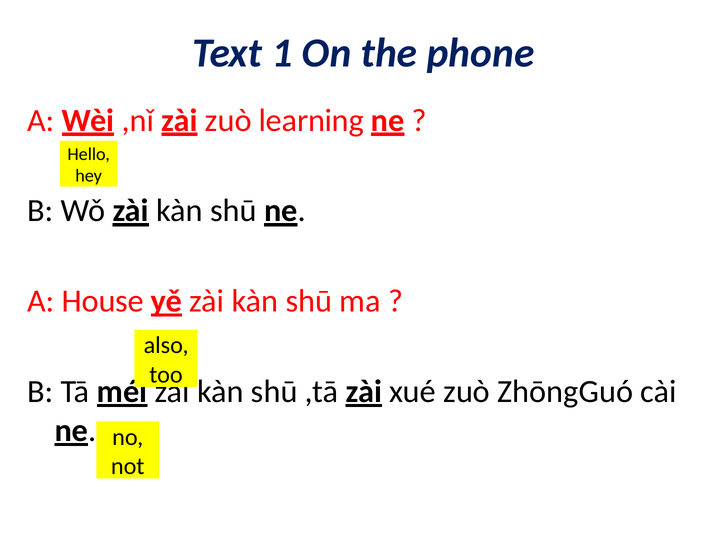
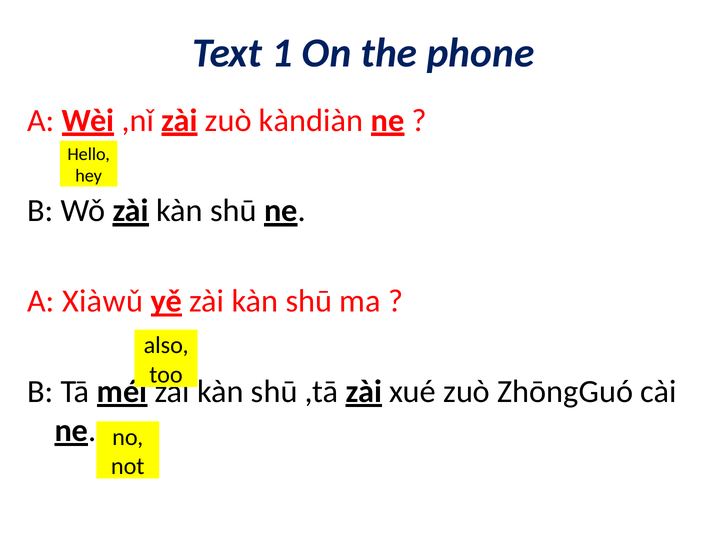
learning: learning -> kàndiàn (311, 120)
House: House -> Xiàwǔ (103, 301)
